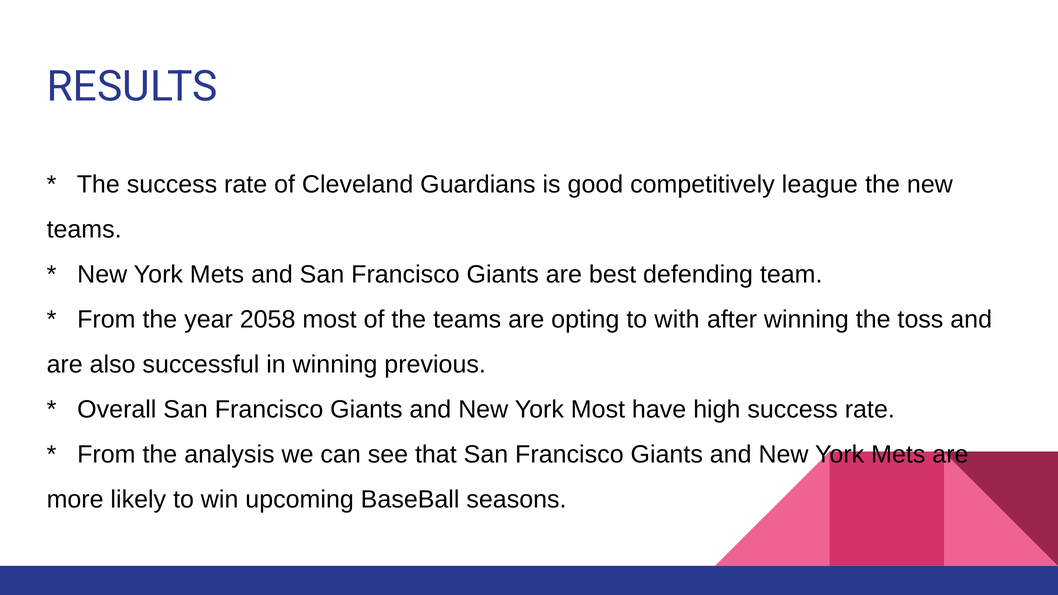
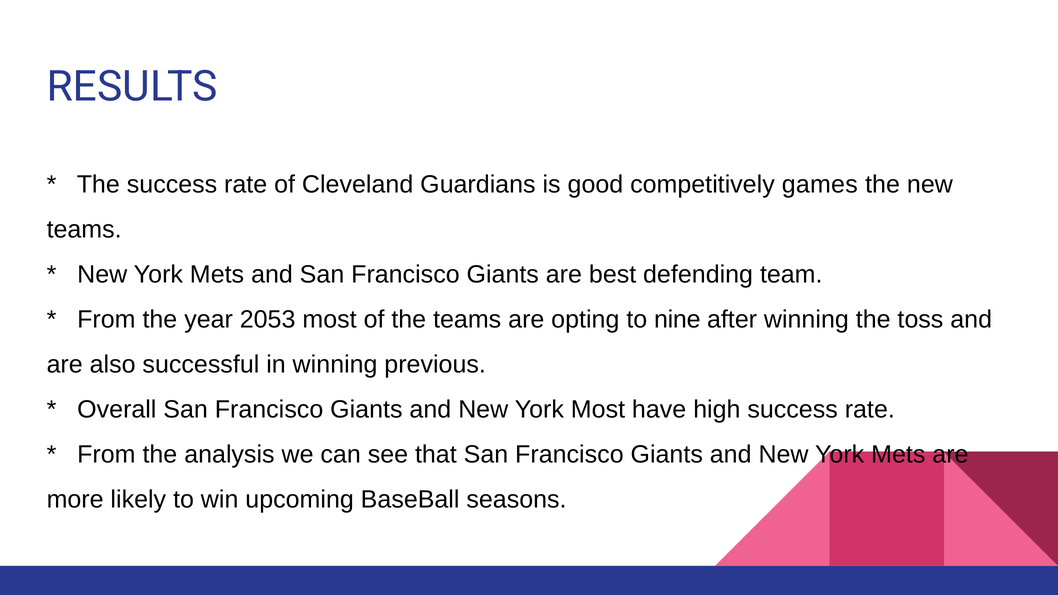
league: league -> games (820, 185)
2058: 2058 -> 2053 (268, 320)
with: with -> nine (677, 320)
